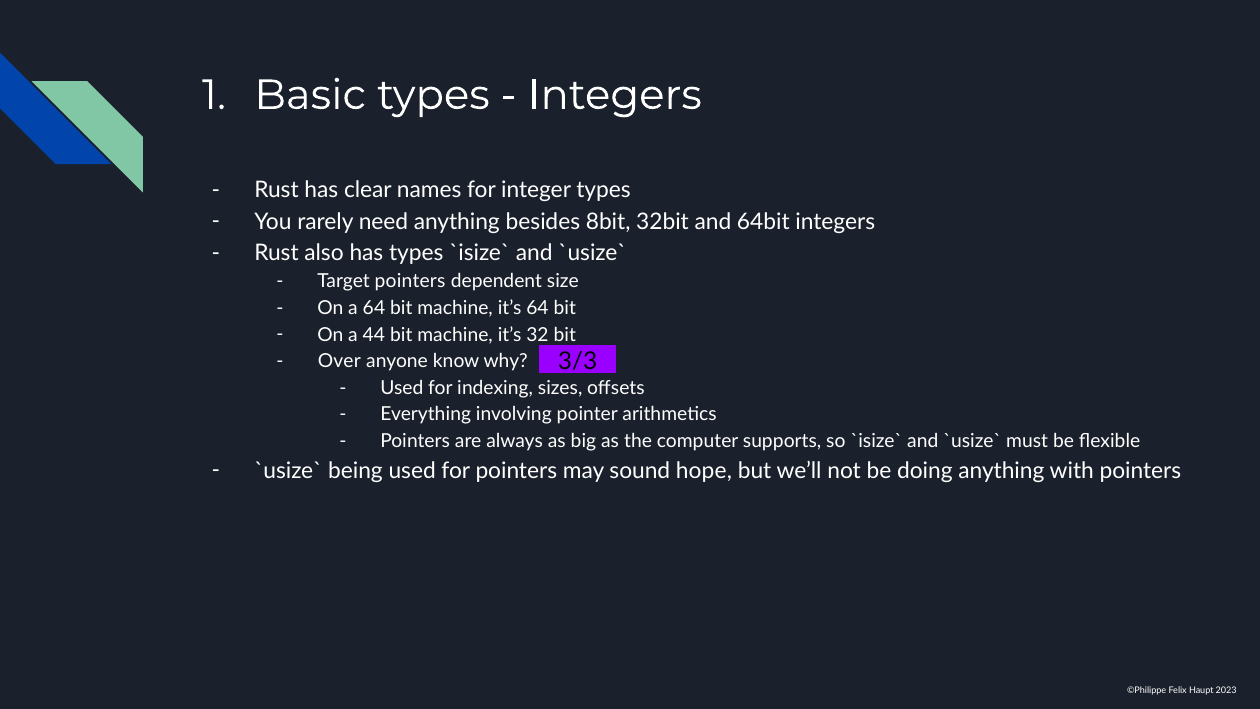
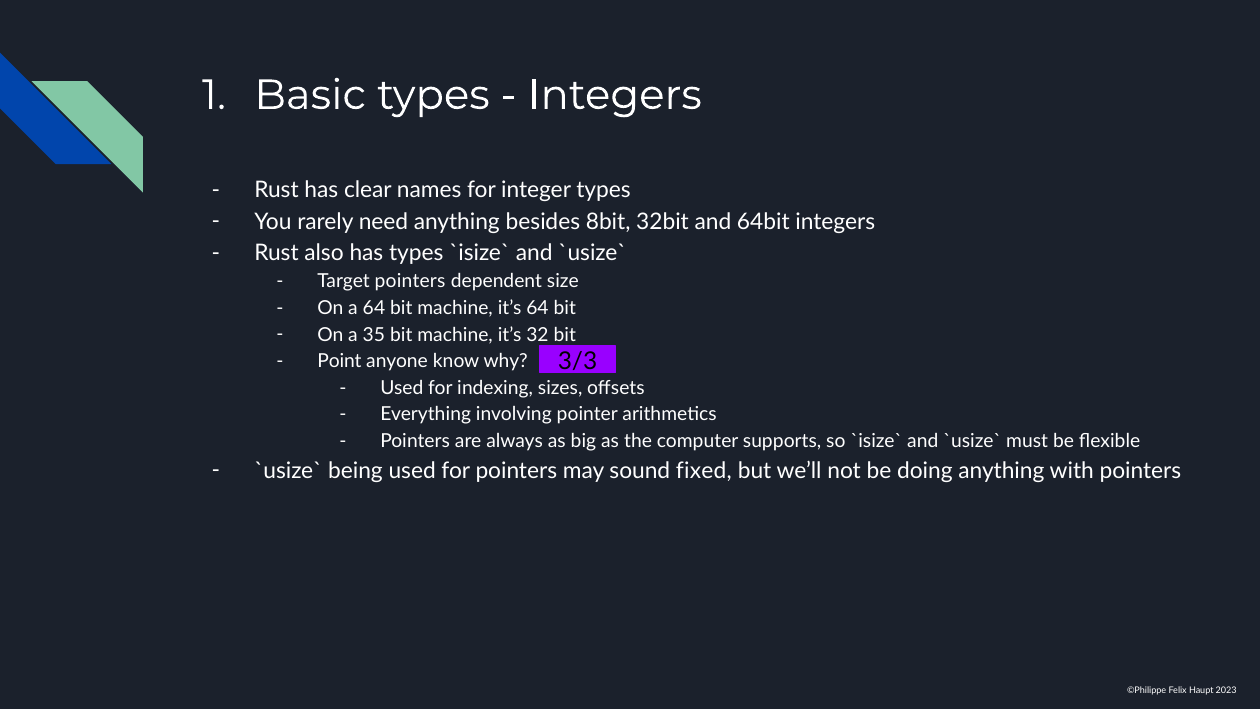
44: 44 -> 35 (374, 335)
Over: Over -> Point (339, 361)
hope: hope -> fixed (704, 471)
